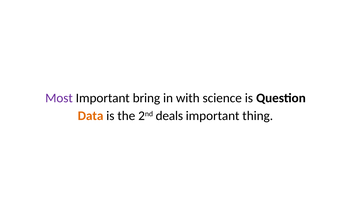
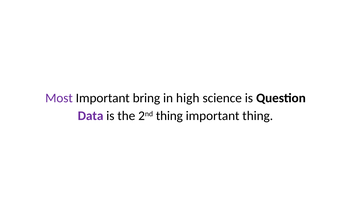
with: with -> high (188, 98)
Data colour: orange -> purple (91, 116)
2nd deals: deals -> thing (169, 116)
